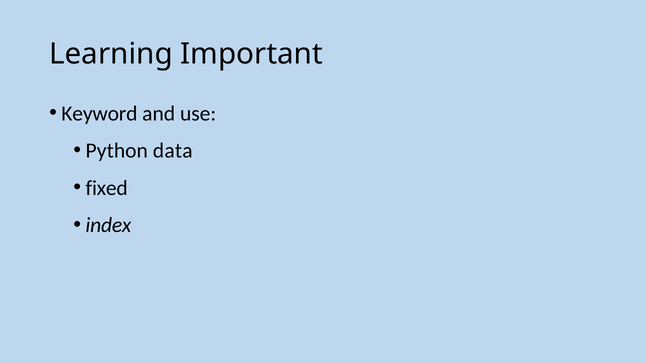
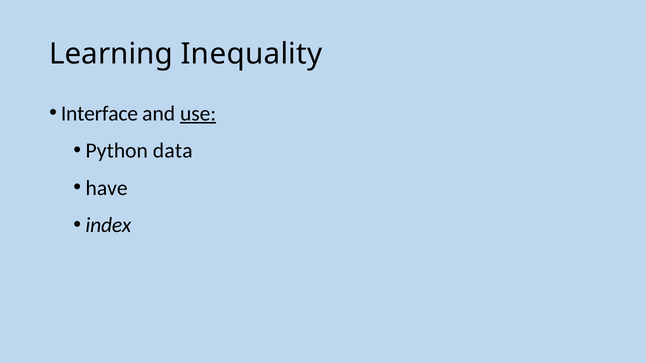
Important: Important -> Inequality (252, 54)
Keyword: Keyword -> Interface (99, 114)
use underline: none -> present (198, 114)
fixed: fixed -> have (107, 188)
